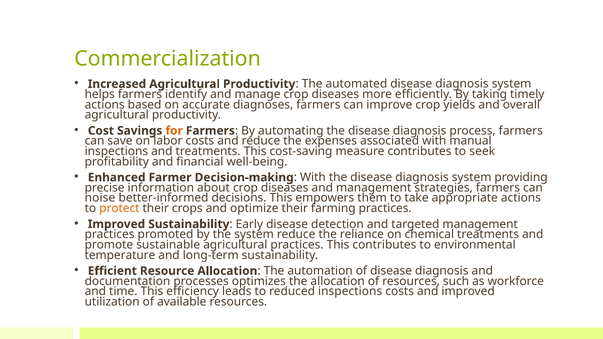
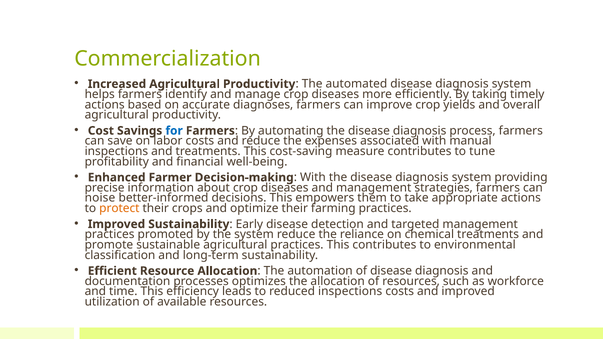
for colour: orange -> blue (174, 131)
seek: seek -> tune (482, 151)
temperature: temperature -> classification (120, 255)
